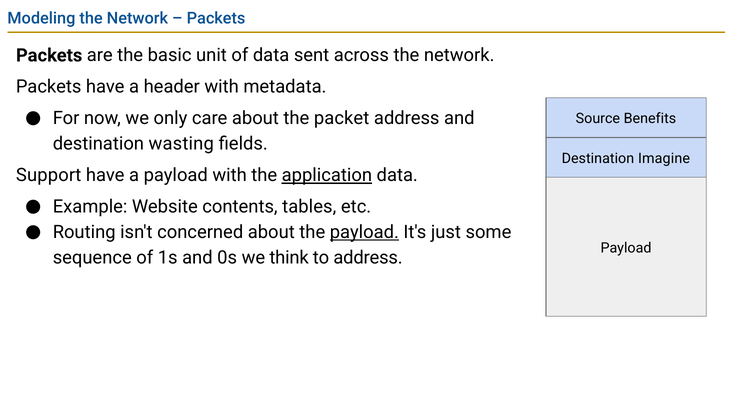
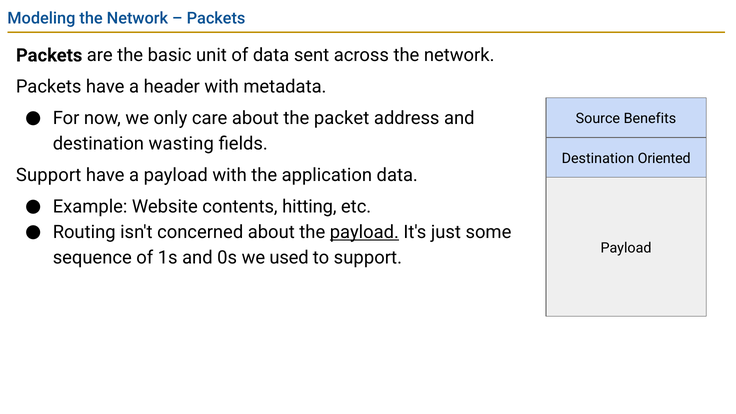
Imagine: Imagine -> Oriented (664, 158)
application underline: present -> none (327, 175)
tables: tables -> hitting (309, 207)
think: think -> used (289, 258)
to address: address -> support (368, 258)
